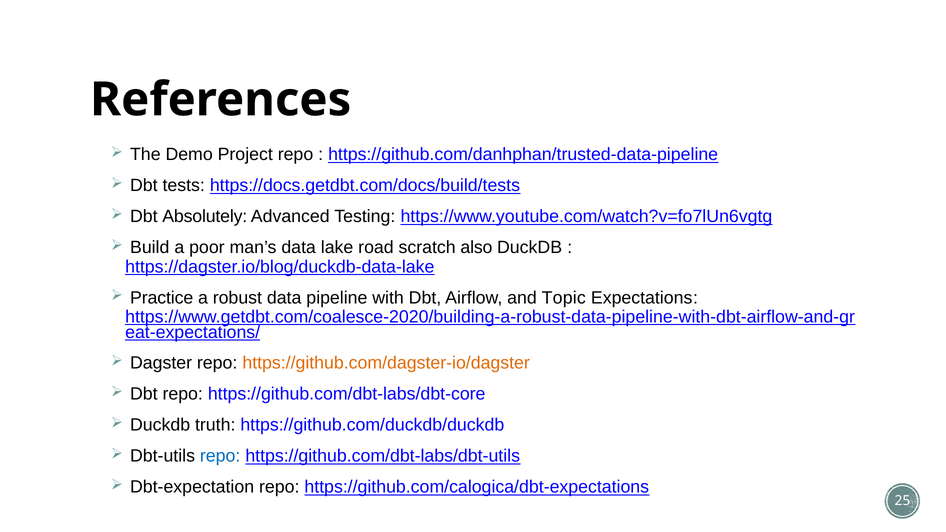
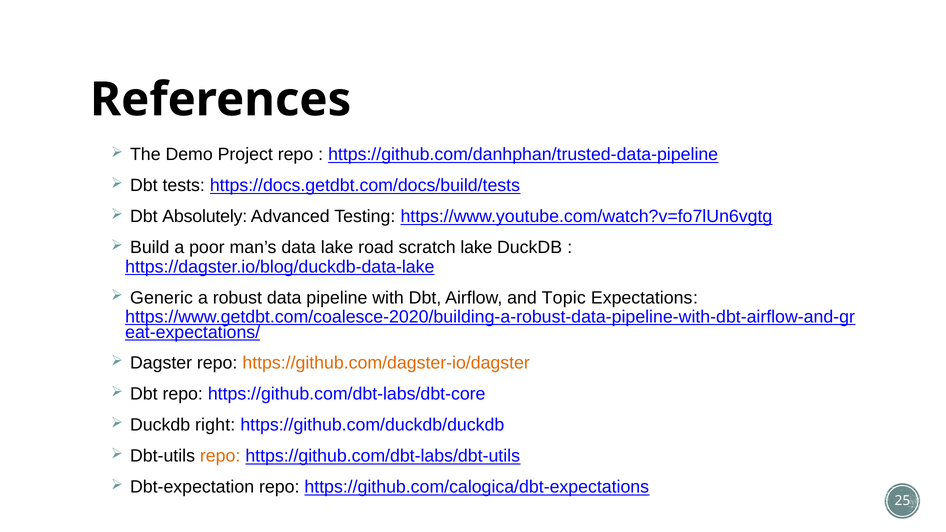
scratch also: also -> lake (476, 248)
Practice: Practice -> Generic (162, 298)
truth: truth -> right (215, 425)
repo colour: blue -> orange (220, 456)
